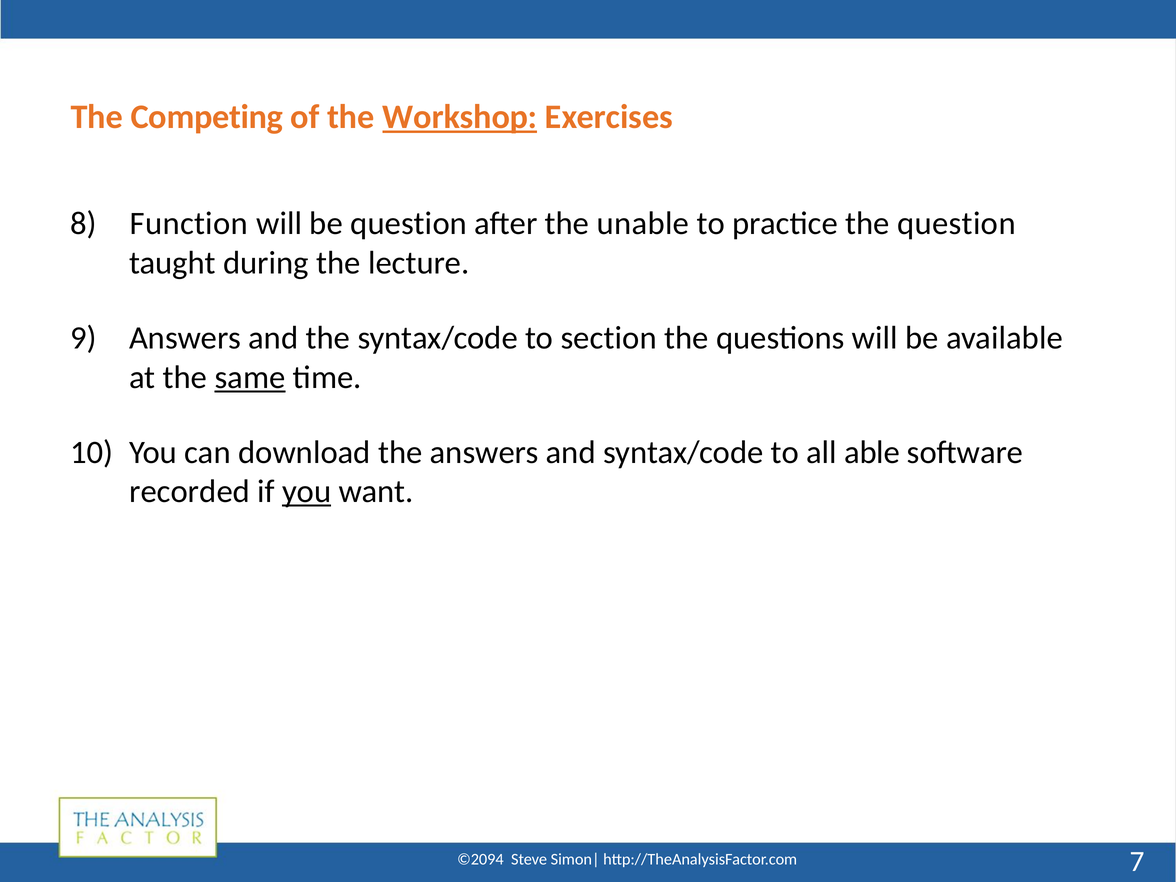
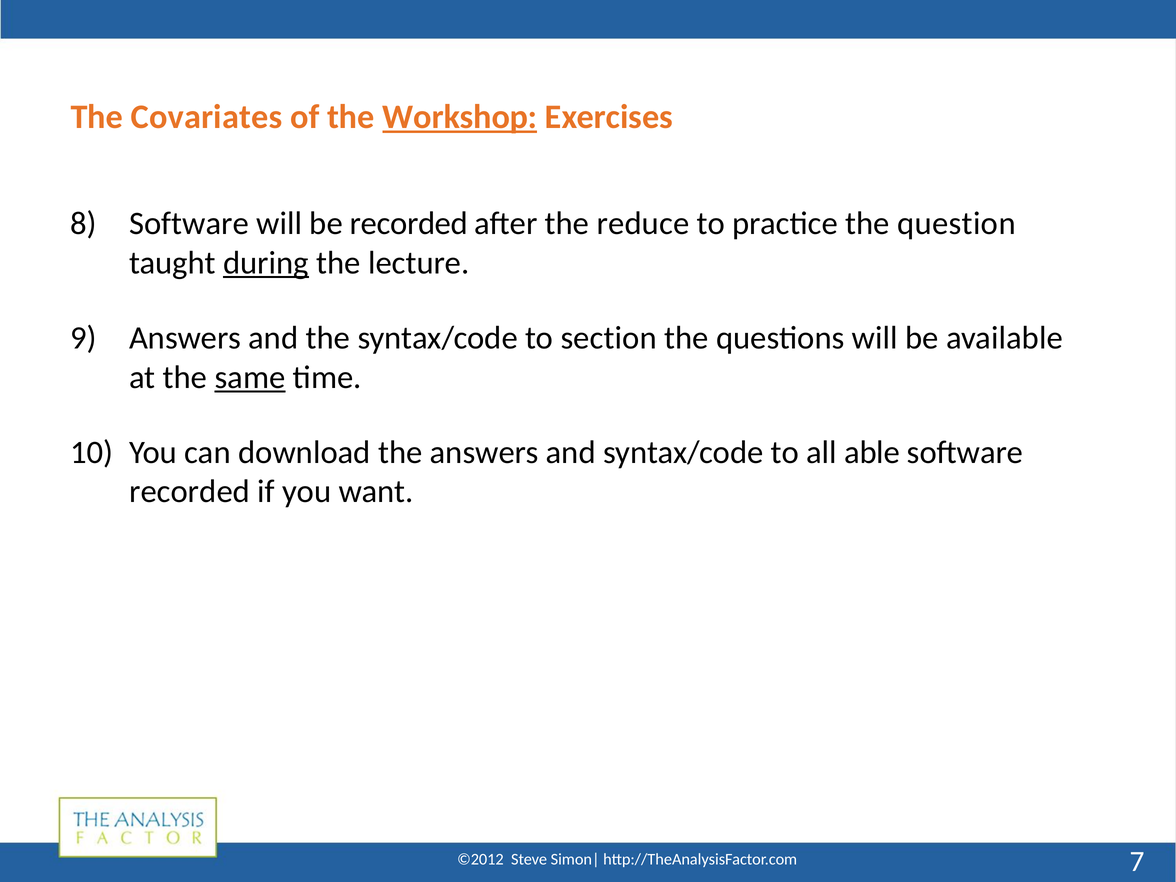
Competing: Competing -> Covariates (207, 117)
Function: Function -> Software (189, 224)
be question: question -> recorded (409, 224)
unable: unable -> reduce (643, 224)
during underline: none -> present (266, 263)
you underline: present -> none (307, 492)
©2094: ©2094 -> ©2012 (480, 860)
